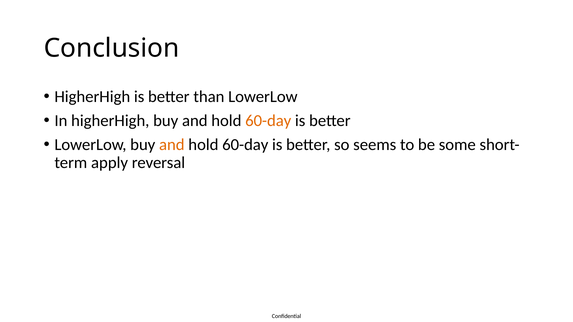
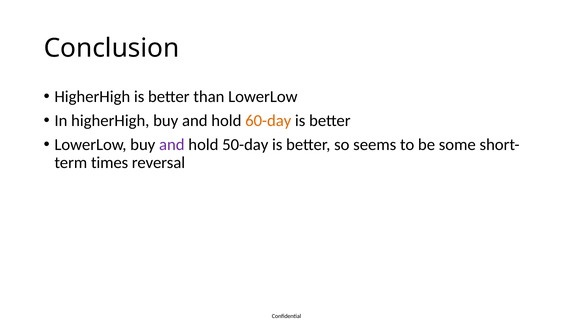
and colour: orange -> purple (172, 145)
60-day: 60-day -> 50-day (245, 145)
apply: apply -> times (110, 163)
